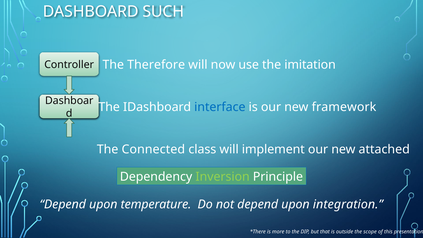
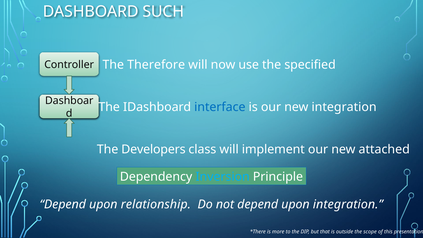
imitation: imitation -> specified (310, 65)
new framework: framework -> integration (344, 107)
Connected: Connected -> Developers (153, 149)
Inversion colour: light green -> light blue (223, 177)
temperature: temperature -> relationship (156, 204)
